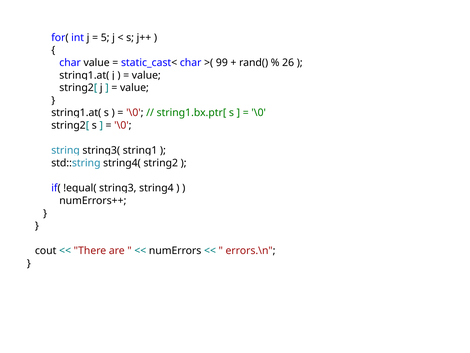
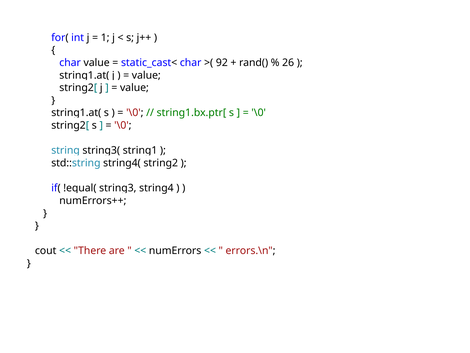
5: 5 -> 1 (105, 38)
99: 99 -> 92 (222, 63)
